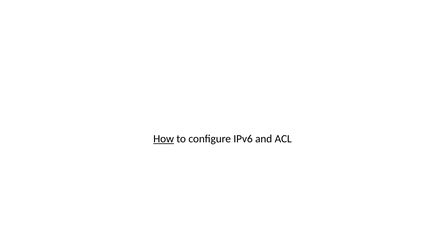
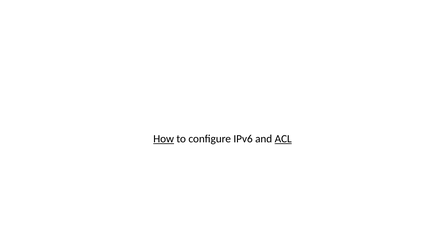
ACL underline: none -> present (283, 139)
